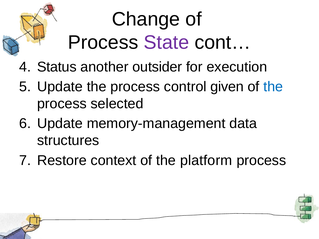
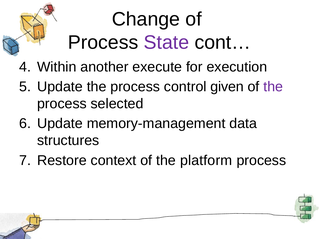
Status: Status -> Within (57, 67)
outsider: outsider -> execute (157, 67)
the colour: blue -> purple (273, 87)
